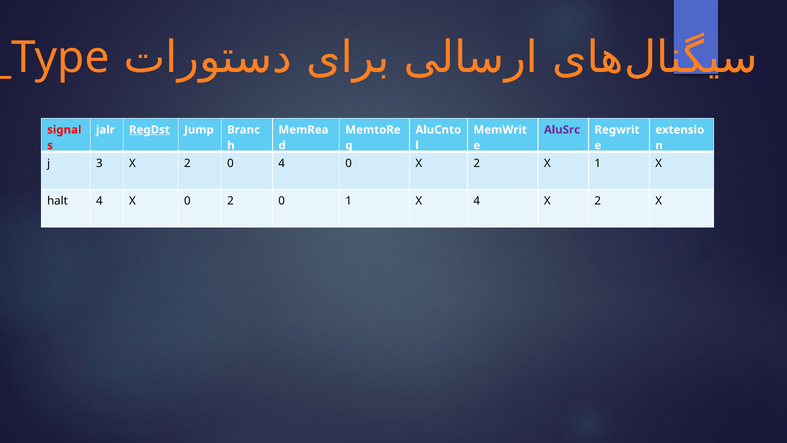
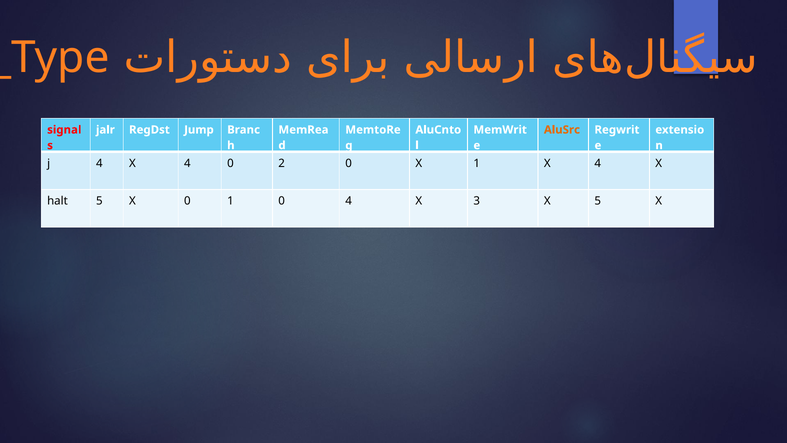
RegDst underline: present -> none (149, 130)
AluSrc colour: purple -> orange (562, 130)
j 3: 3 -> 4 (99, 163)
2: 2 -> 4 (187, 163)
0 4: 4 -> 2 (282, 163)
0 X 2: 2 -> 1 (477, 163)
1: 1 -> 4 (598, 163)
halt 4: 4 -> 5 (99, 201)
0 2: 2 -> 1 (230, 201)
0 1: 1 -> 4 (349, 201)
X 4: 4 -> 3 (477, 201)
2: 2 -> 5 (598, 201)
